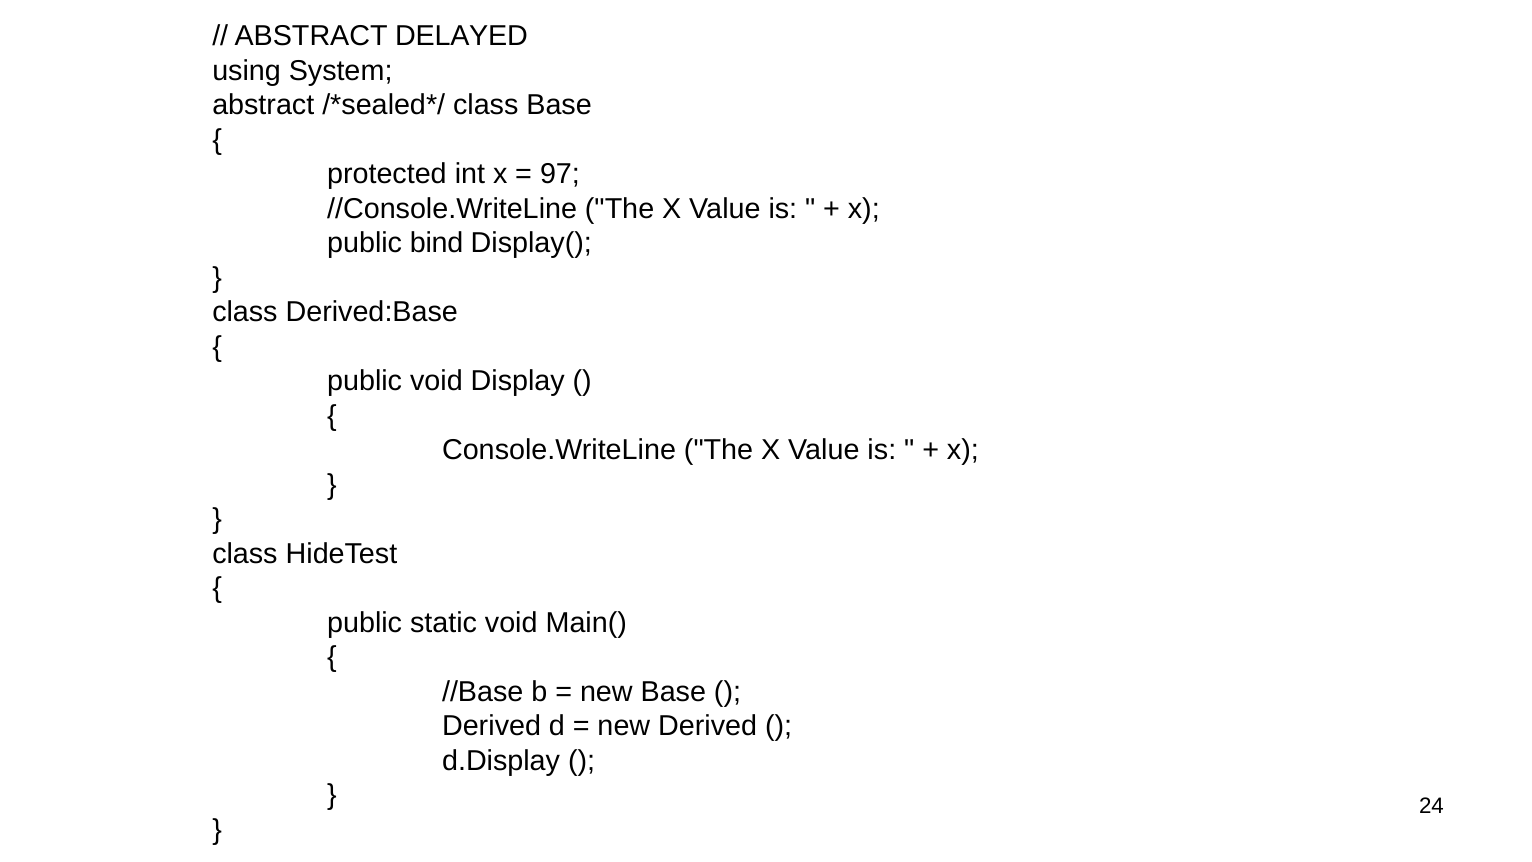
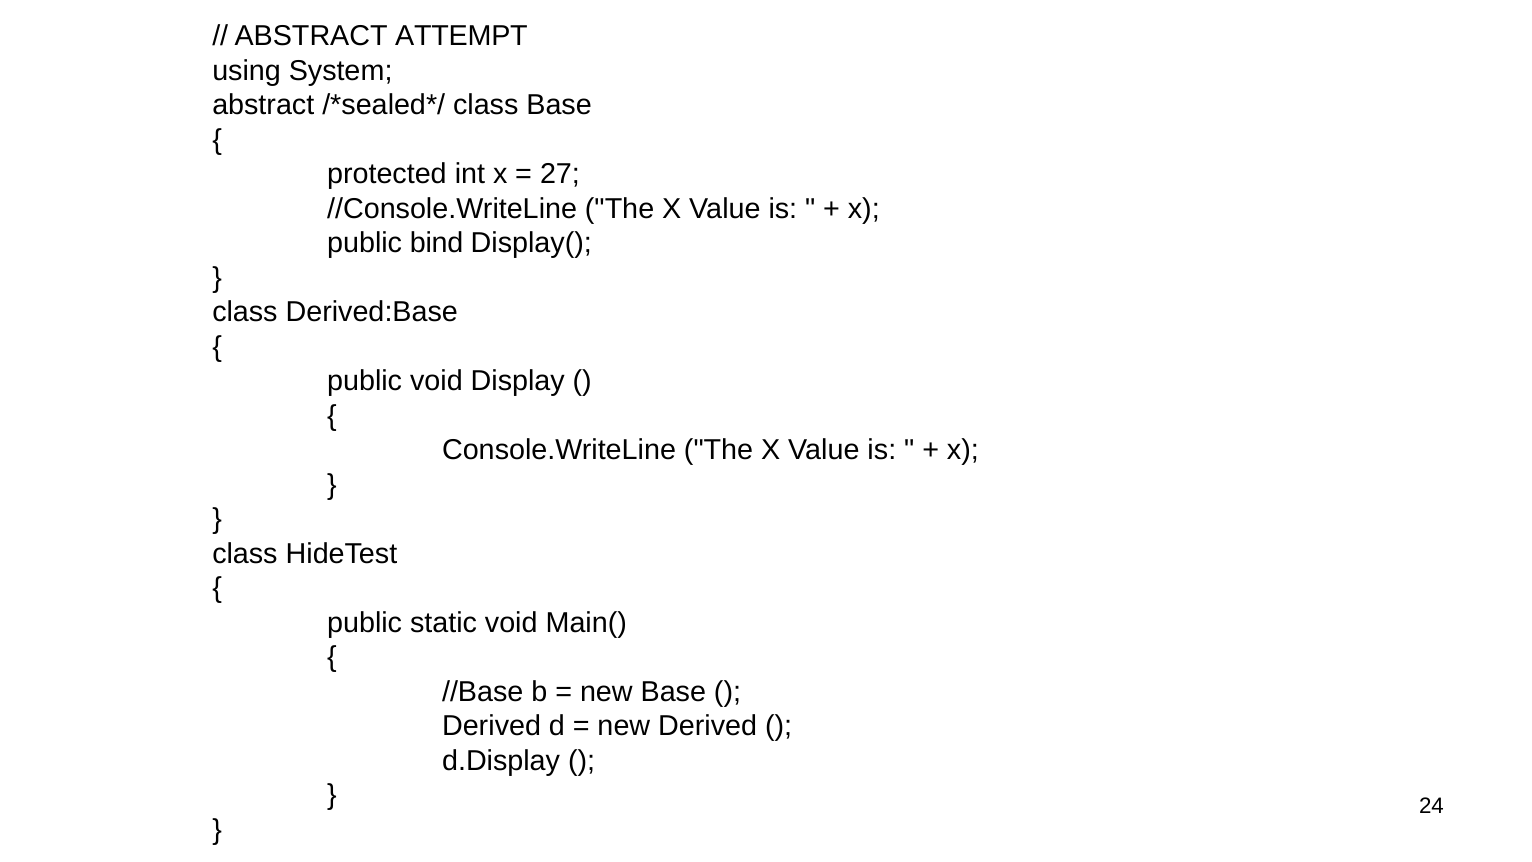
DELAYED: DELAYED -> ATTEMPT (461, 36)
97: 97 -> 27 (560, 174)
